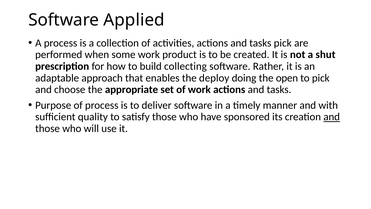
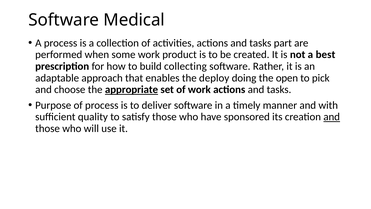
Applied: Applied -> Medical (134, 20)
tasks pick: pick -> part (283, 43)
shut: shut -> best (326, 55)
appropriate underline: none -> present (132, 90)
